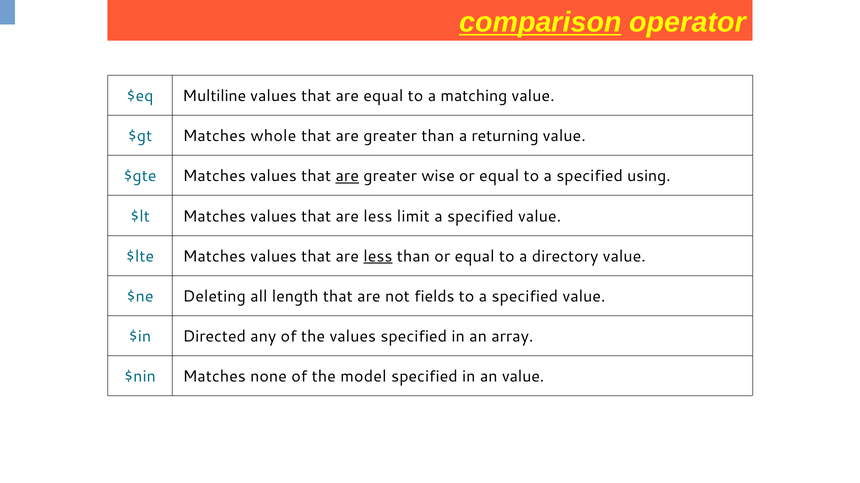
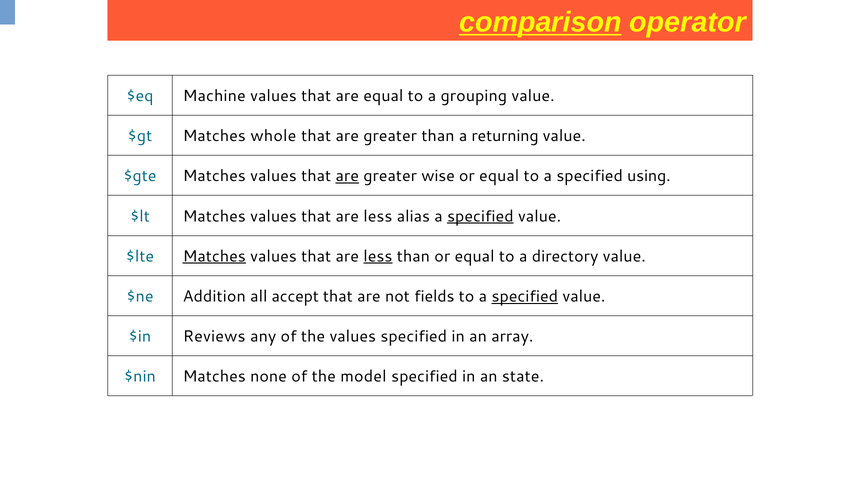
Multiline: Multiline -> Machine (214, 96)
matching: matching -> grouping (474, 96)
limit: limit -> alias (413, 217)
specified underline: none -> present (480, 217)
Matches underline: none -> present (214, 257)
Deleting: Deleting -> Addition (214, 297)
length: length -> accept (295, 297)
specified underline: none -> present (525, 297)
Directed: Directed -> Reviews (214, 337)
an value: value -> state (523, 377)
